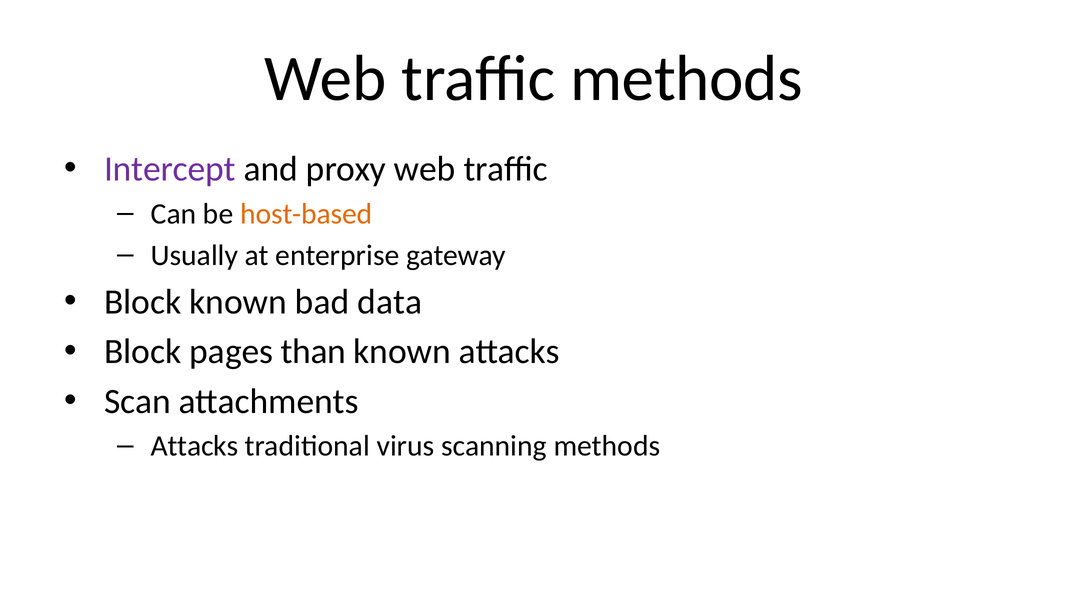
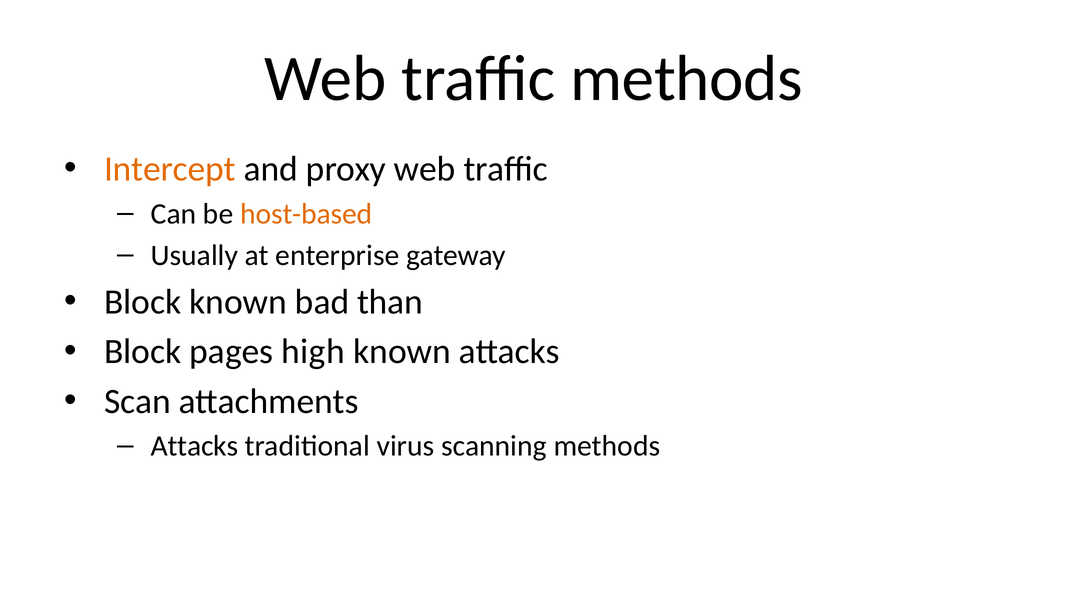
Intercept colour: purple -> orange (170, 169)
data: data -> than (390, 302)
than: than -> high (313, 352)
